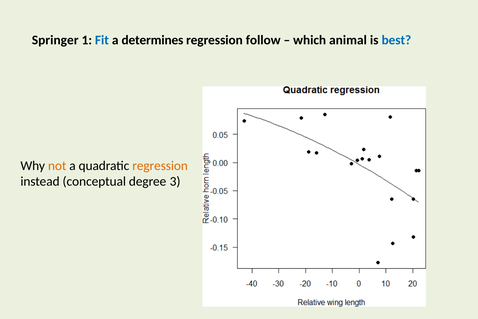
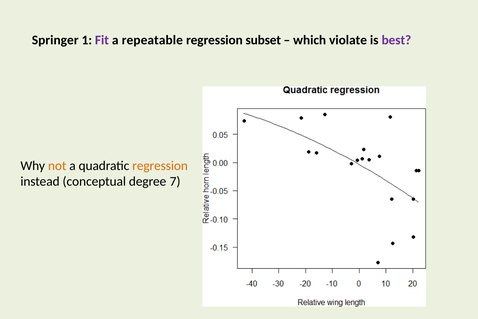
Fit colour: blue -> purple (102, 40)
determines: determines -> repeatable (152, 40)
follow: follow -> subset (263, 40)
animal: animal -> violate (348, 40)
best colour: blue -> purple (396, 40)
3: 3 -> 7 (175, 181)
